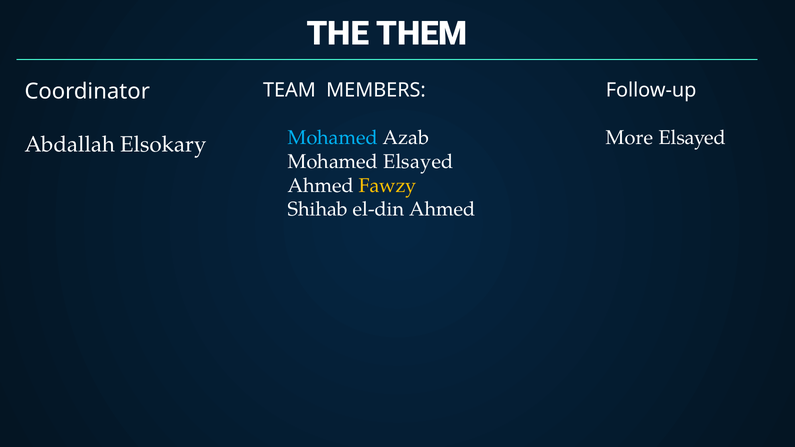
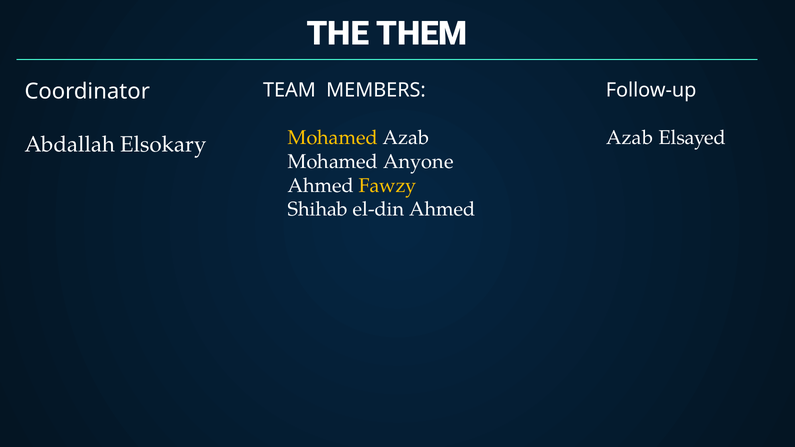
Mohamed colour: light blue -> yellow (333, 138)
More: More -> Azab (630, 138)
Mohamed Elsayed: Elsayed -> Anyone (418, 162)
